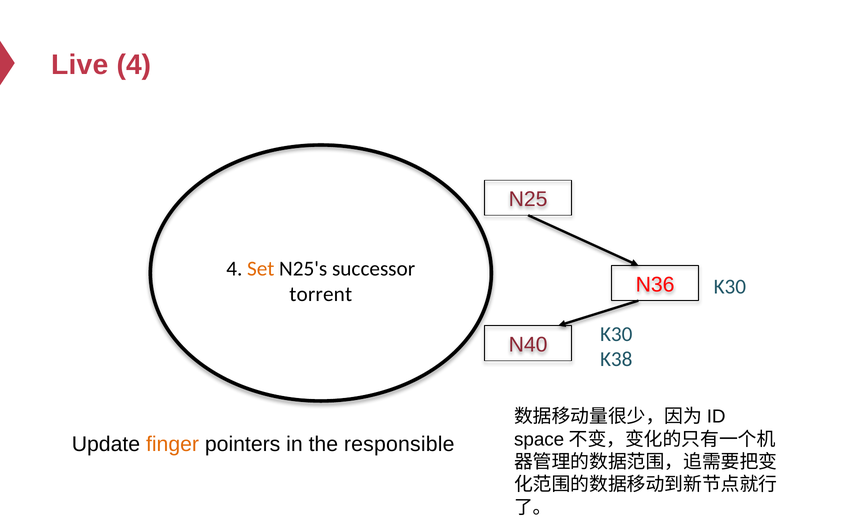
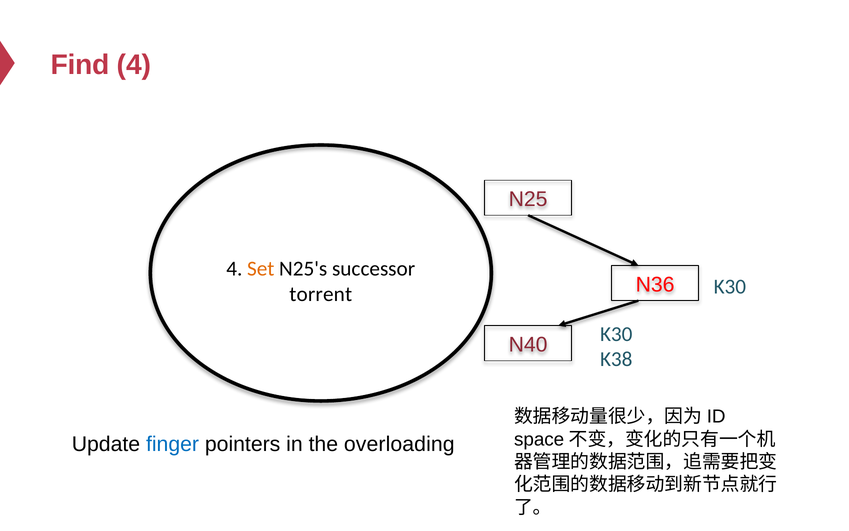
Live: Live -> Find (80, 65)
finger colour: orange -> blue (173, 444)
responsible: responsible -> overloading (399, 444)
